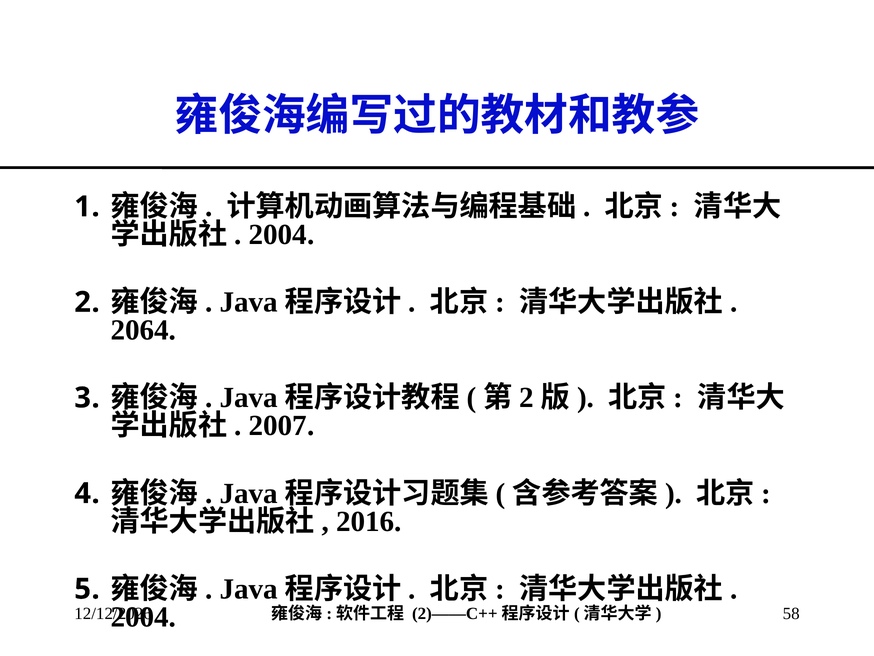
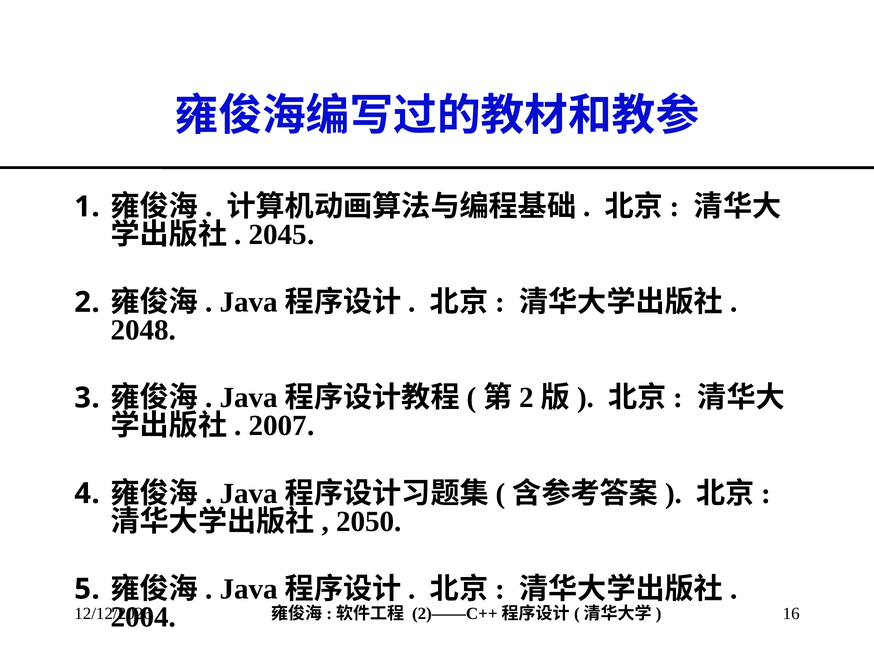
2004: 2004 -> 2045 (282, 234)
2064: 2064 -> 2048 (143, 330)
2016: 2016 -> 2050 (369, 521)
58: 58 -> 16 (791, 613)
